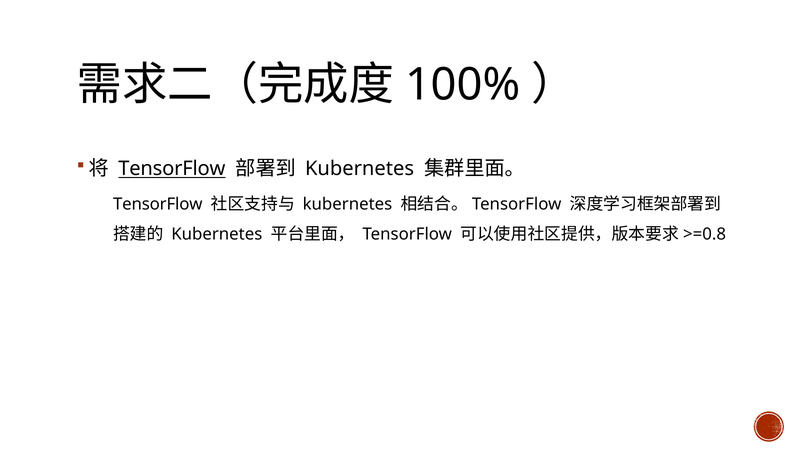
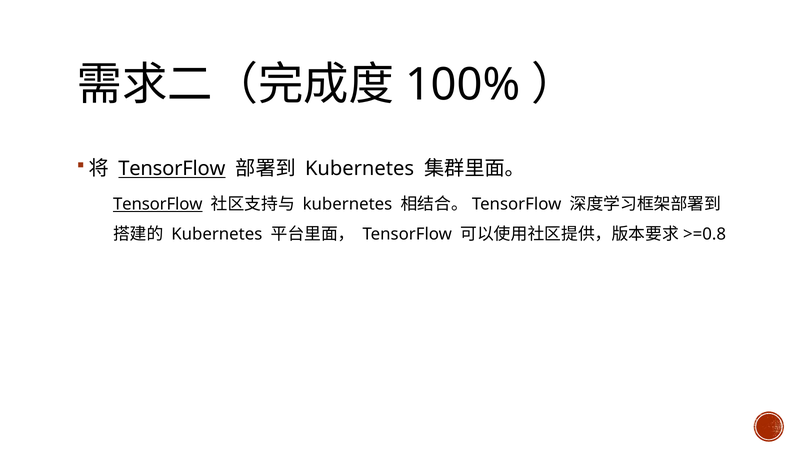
TensorFlow underline: none -> present (158, 204)
